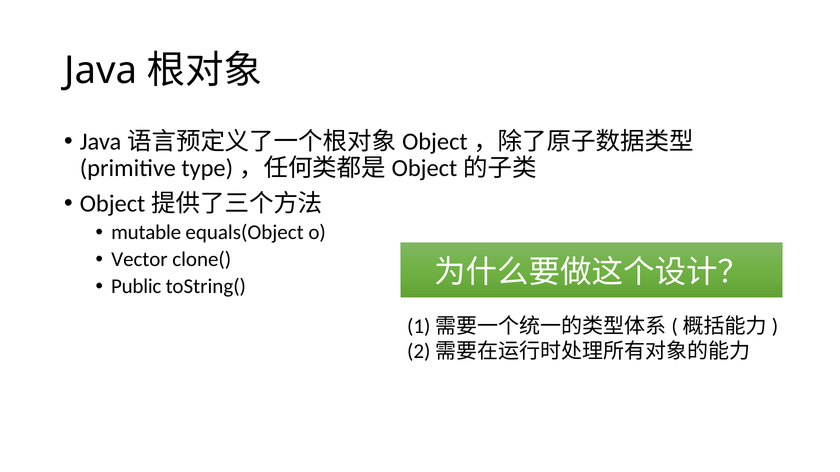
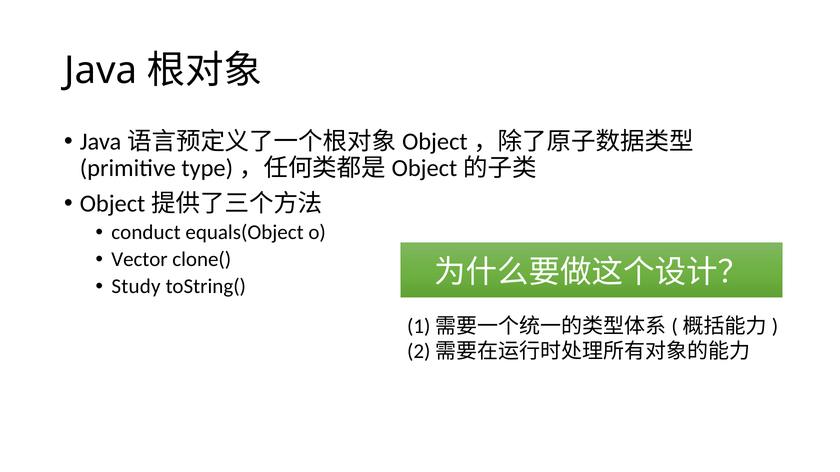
mutable: mutable -> conduct (146, 233)
Public: Public -> Study (136, 287)
